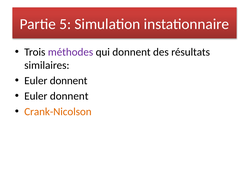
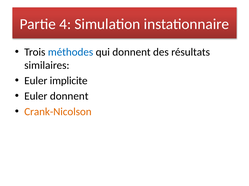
5: 5 -> 4 (65, 24)
méthodes colour: purple -> blue (71, 52)
donnent: donnent -> implicite (69, 81)
